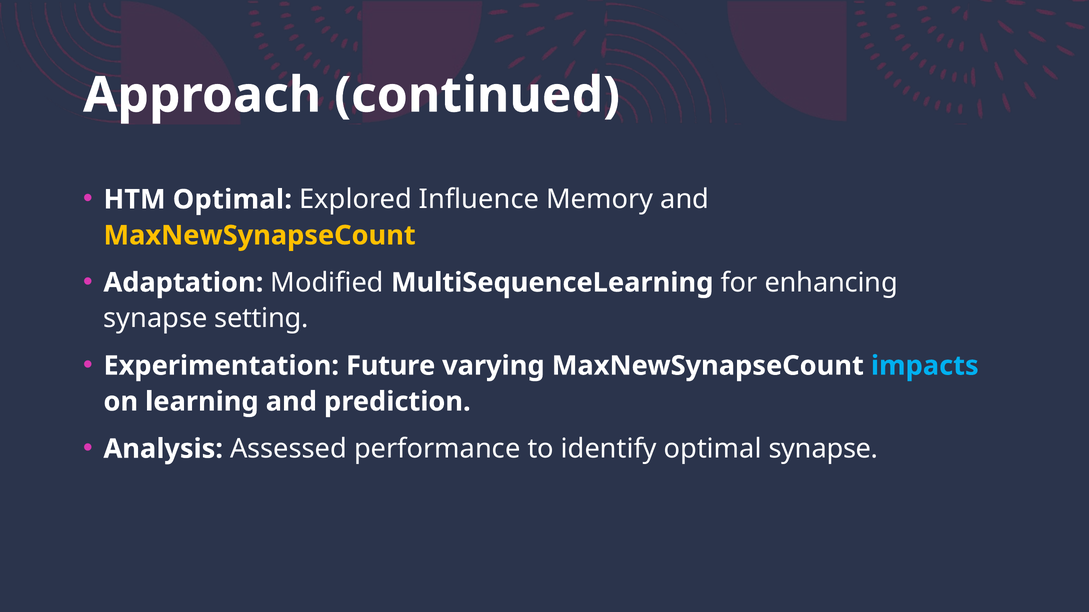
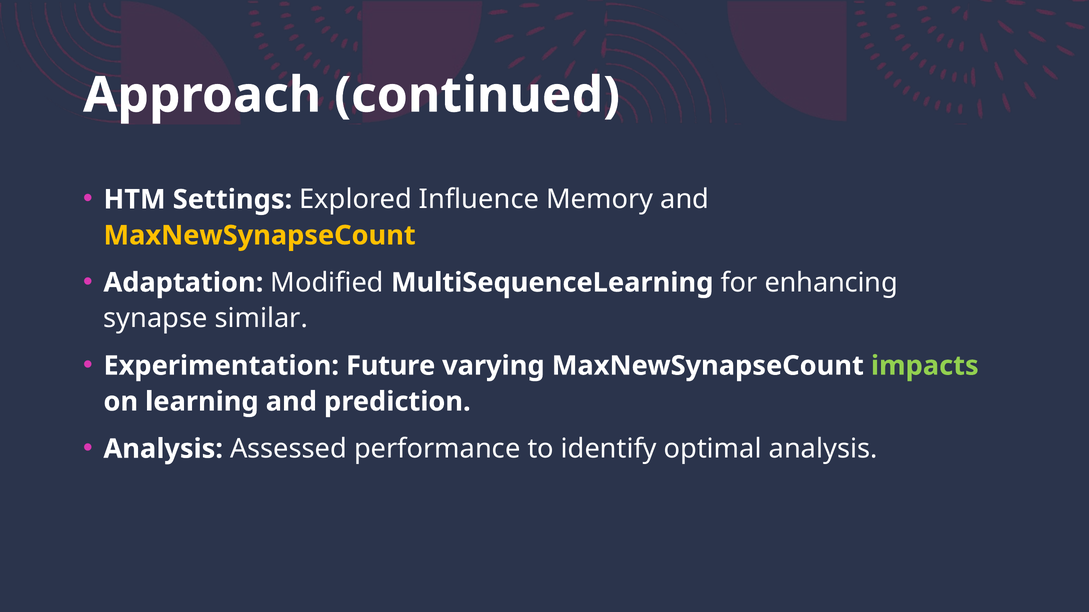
HTM Optimal: Optimal -> Settings (232, 200)
setting: setting -> similar (261, 319)
impacts colour: light blue -> light green (925, 366)
optimal synapse: synapse -> analysis (823, 449)
